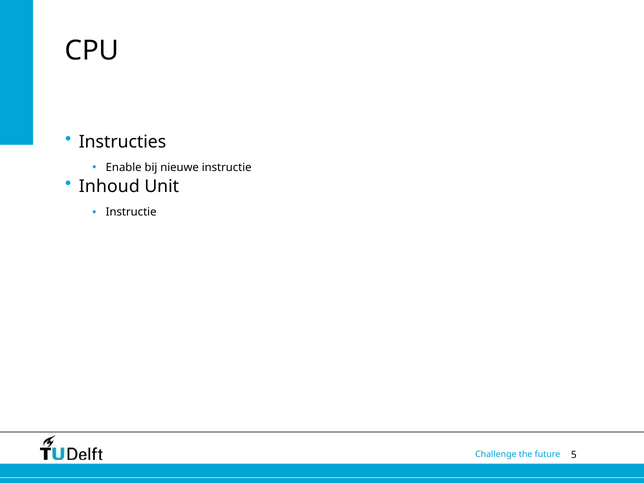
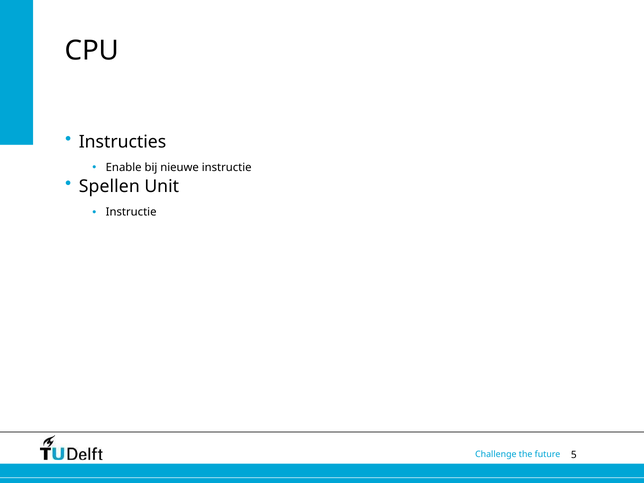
Inhoud: Inhoud -> Spellen (109, 186)
